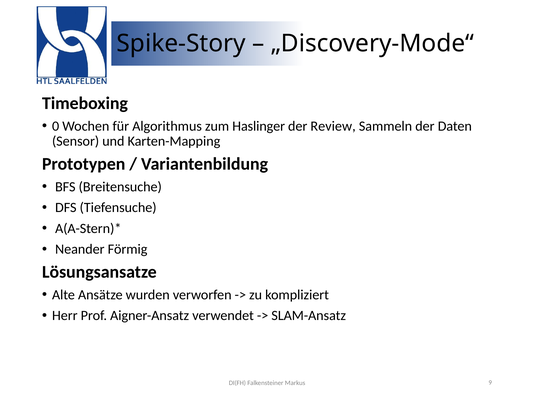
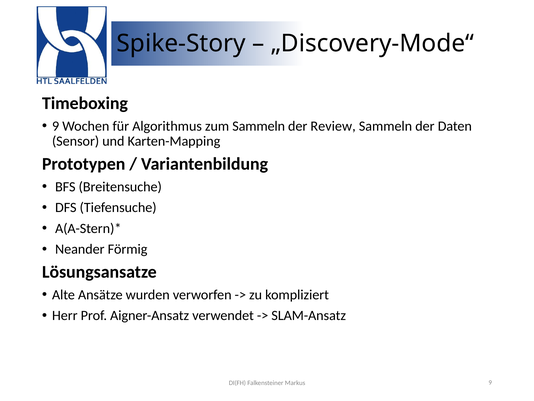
0: 0 -> 9 (56, 126)
zum Haslinger: Haslinger -> Sammeln (259, 126)
